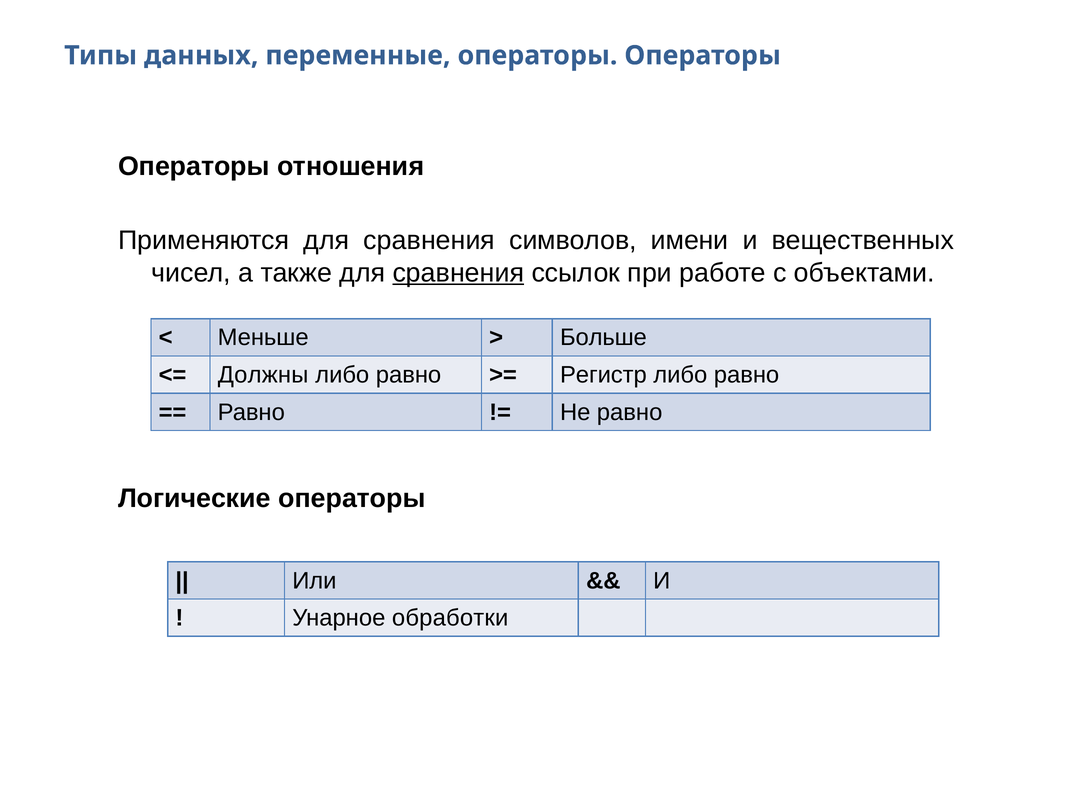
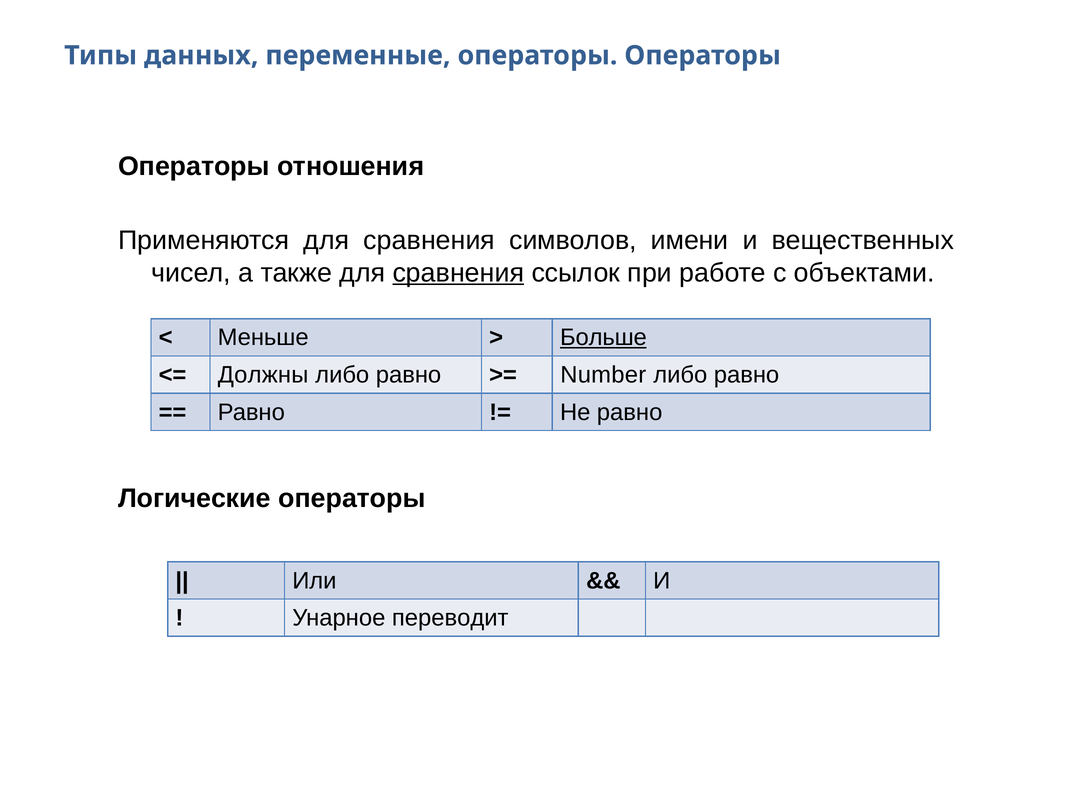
Больше underline: none -> present (603, 338)
Регистр: Регистр -> Number (603, 375)
обработки: обработки -> переводит (450, 618)
